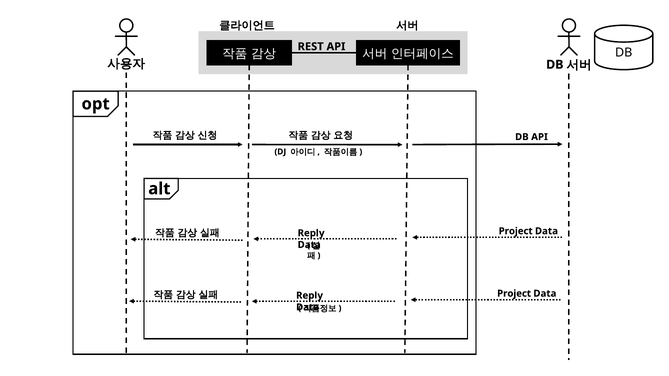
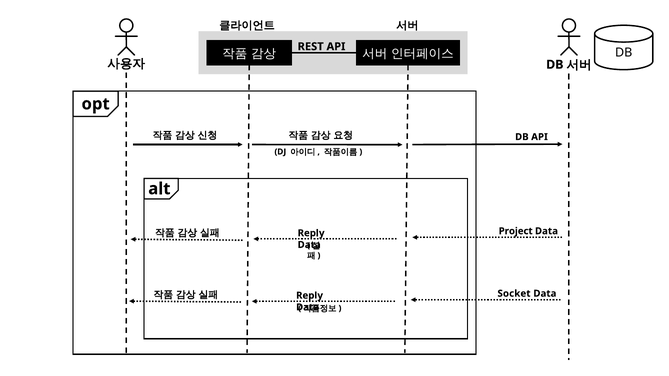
Project: Project -> Socket (514, 294)
